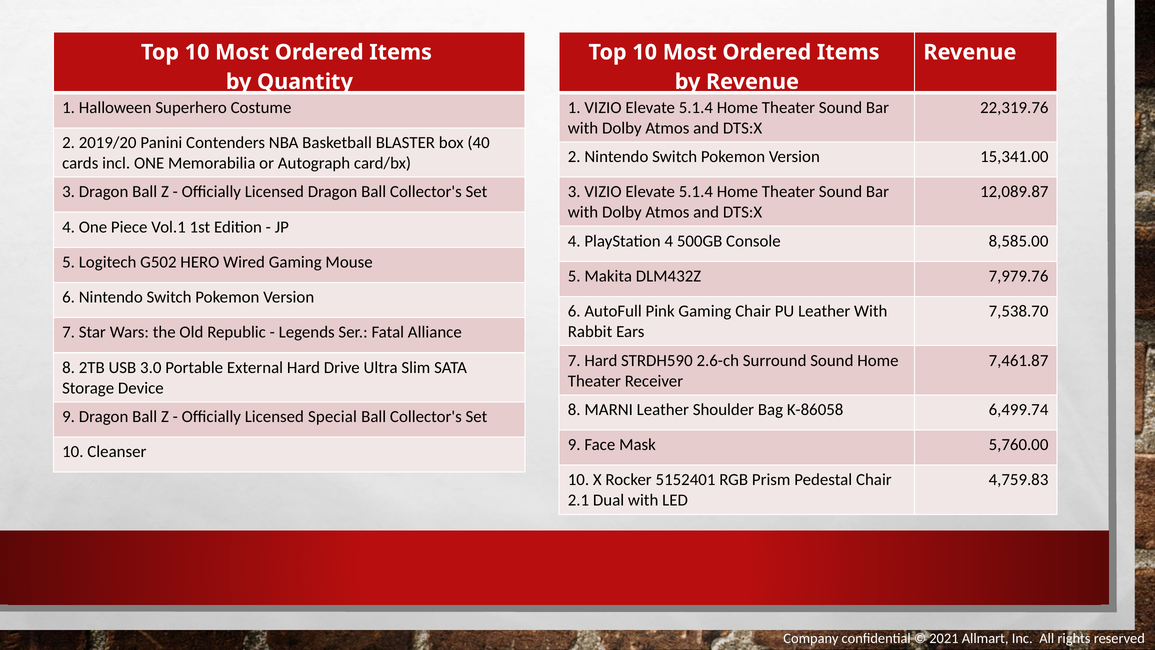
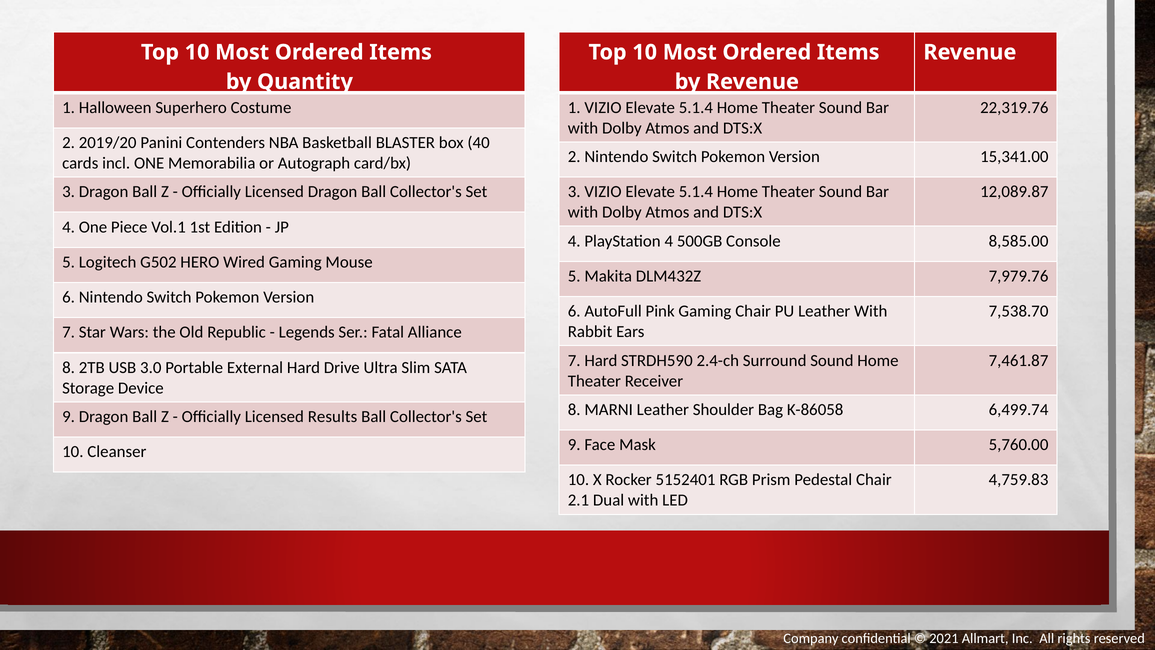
2.6-ch: 2.6-ch -> 2.4-ch (718, 360)
Special: Special -> Results (332, 417)
